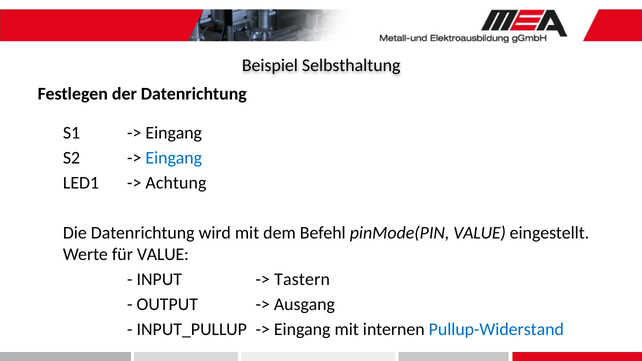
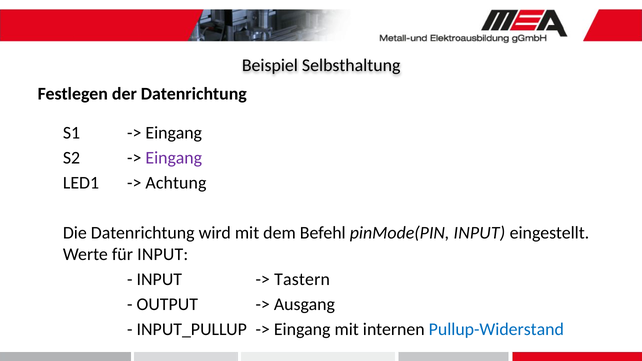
Eingang colour: blue -> purple (174, 158)
pinMode(PIN VALUE: VALUE -> INPUT (479, 233)
für VALUE: VALUE -> INPUT (163, 254)
